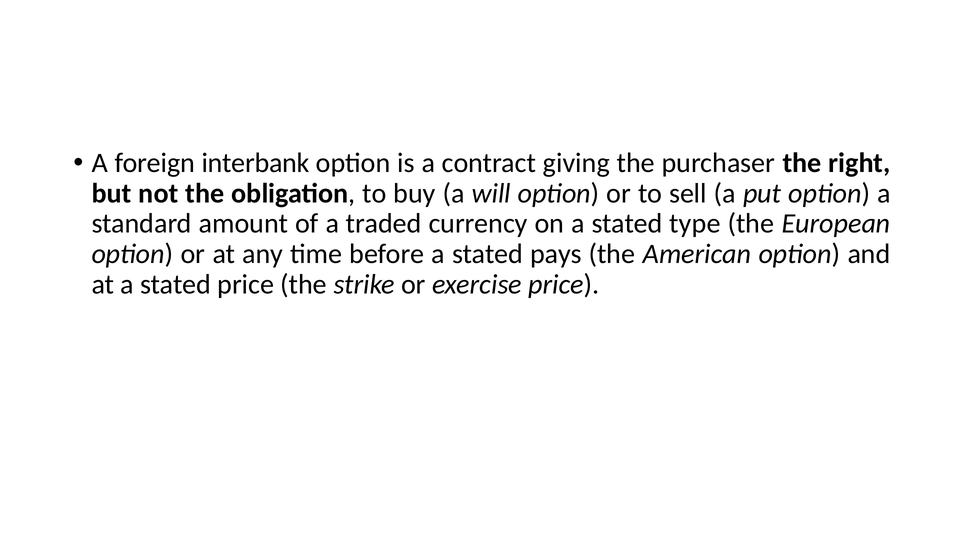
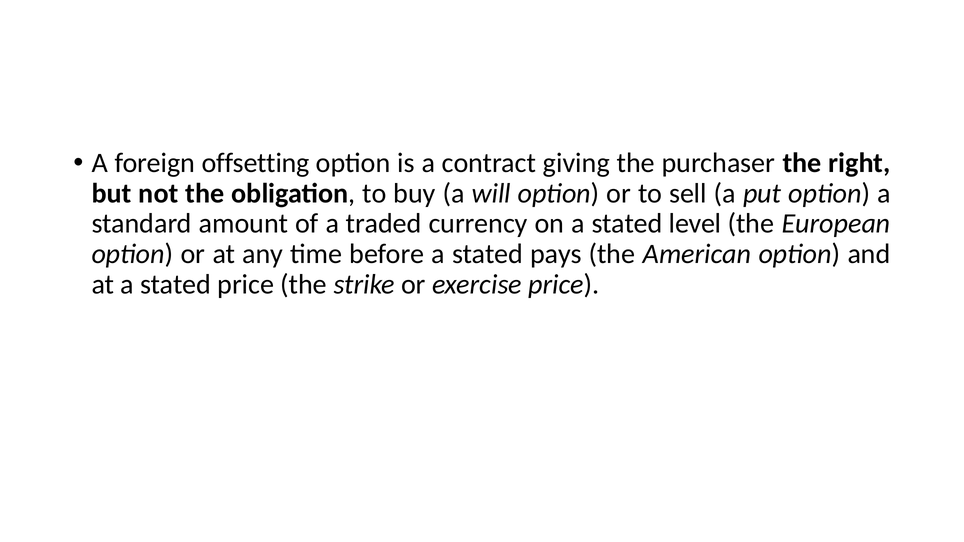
interbank: interbank -> offsetting (256, 163)
type: type -> level (695, 224)
